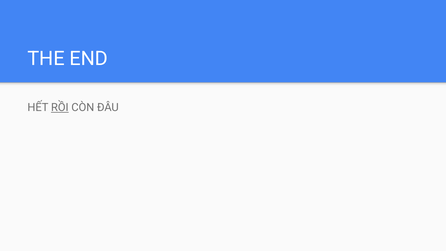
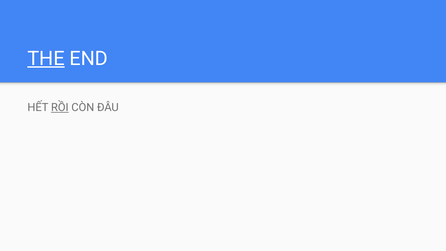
THE underline: none -> present (46, 58)
